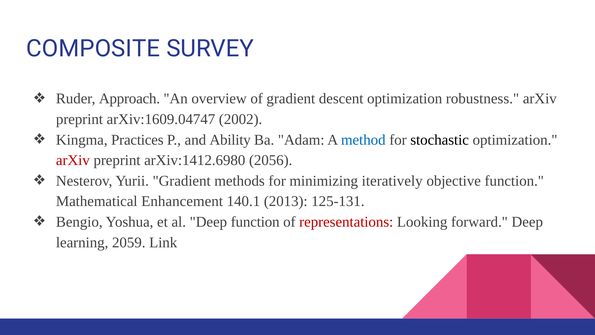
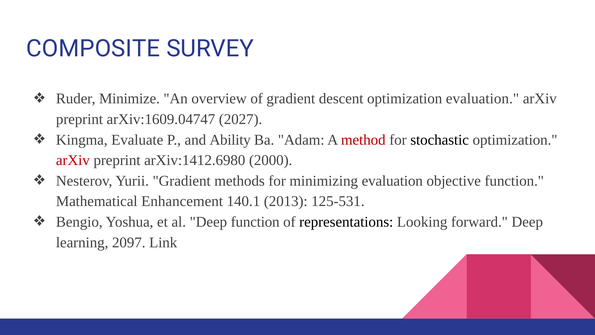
Approach: Approach -> Minimize (129, 99)
optimization robustness: robustness -> evaluation (482, 99)
2002: 2002 -> 2027 (241, 119)
Practices: Practices -> Evaluate (137, 140)
method colour: blue -> red (363, 140)
2056: 2056 -> 2000 (271, 160)
minimizing iteratively: iteratively -> evaluation (392, 181)
125-131: 125-131 -> 125-531 (338, 201)
representations colour: red -> black (346, 222)
2059: 2059 -> 2097 (129, 242)
